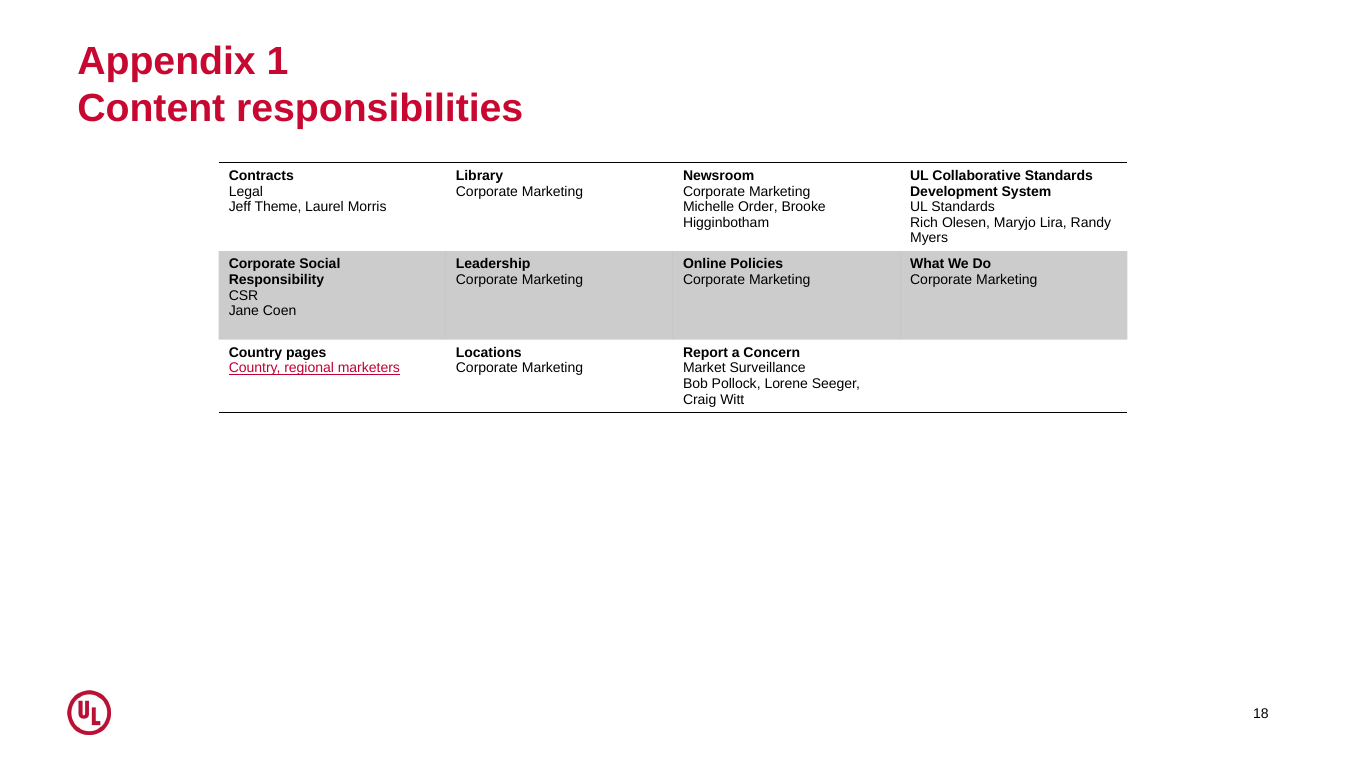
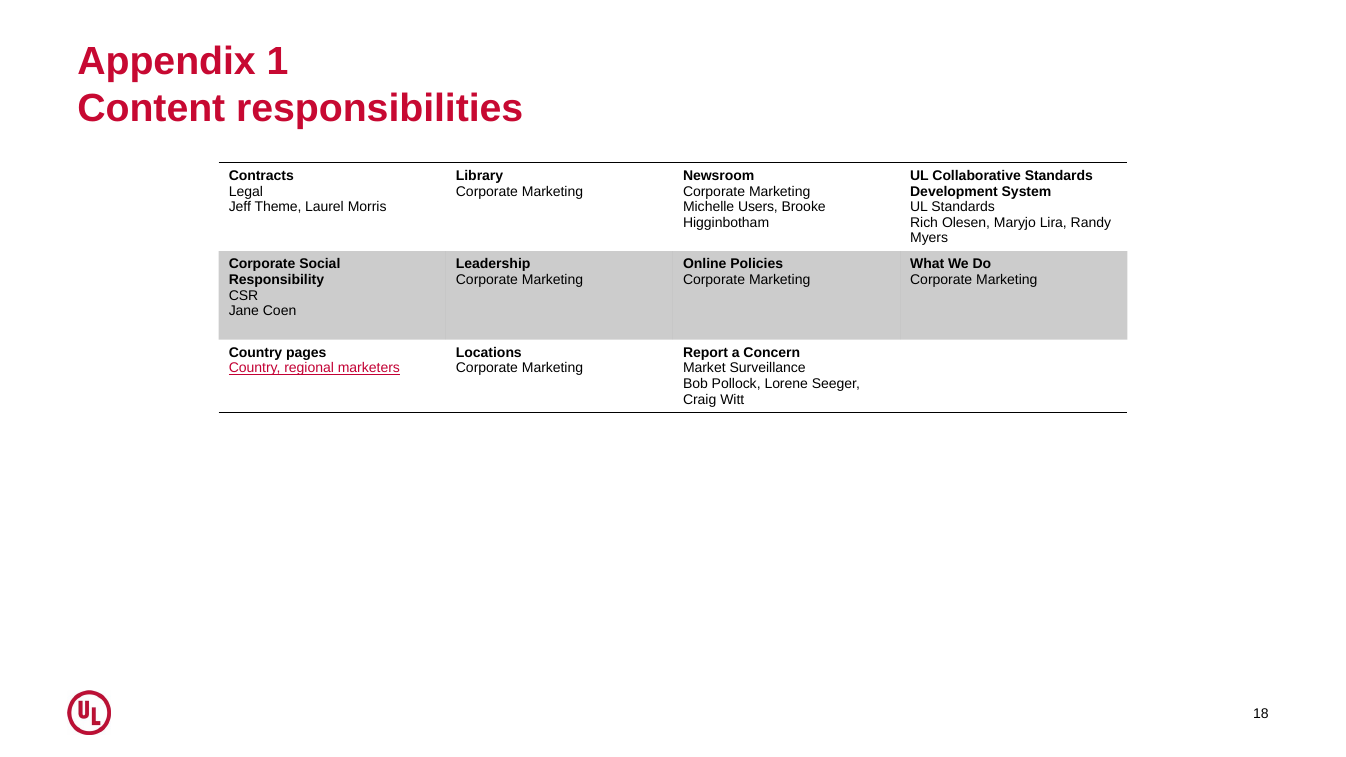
Order: Order -> Users (758, 207)
